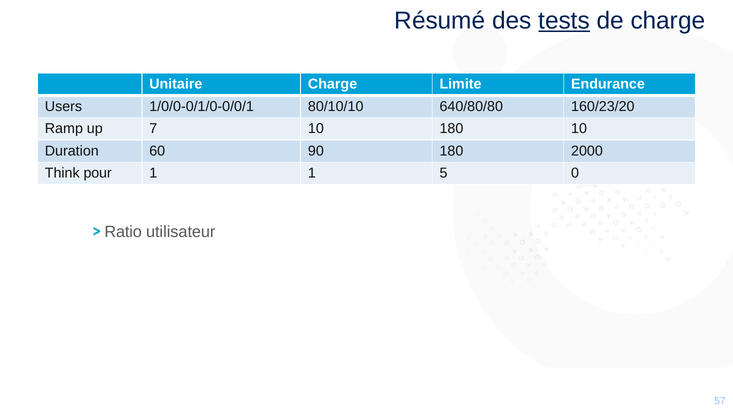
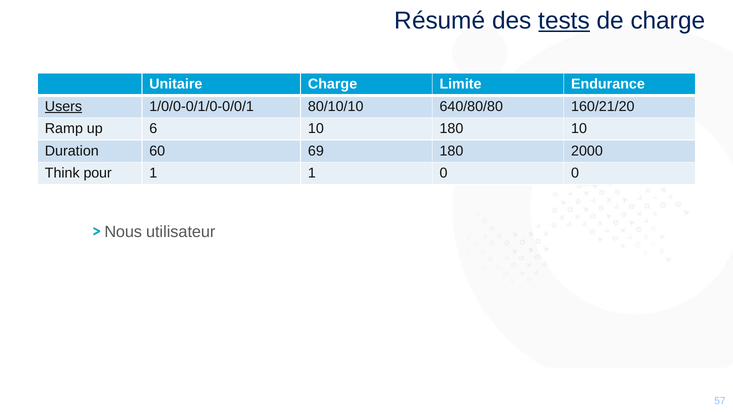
Users underline: none -> present (63, 107)
160/23/20: 160/23/20 -> 160/21/20 (603, 107)
7: 7 -> 6 (153, 129)
90: 90 -> 69 (316, 151)
1 5: 5 -> 0 (444, 173)
Ratio: Ratio -> Nous (123, 232)
